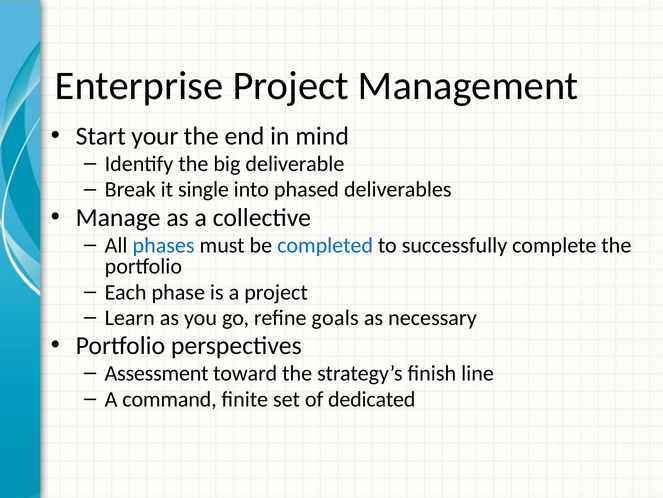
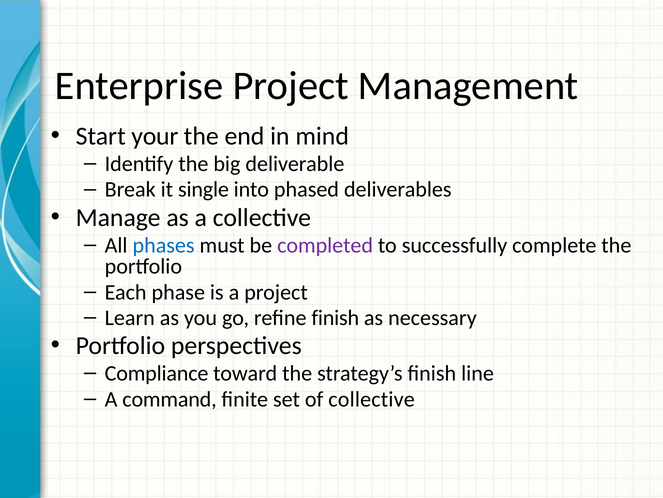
completed colour: blue -> purple (325, 245)
refine goals: goals -> finish (335, 317)
Assessment: Assessment -> Compliance (157, 373)
of dedicated: dedicated -> collective (372, 399)
